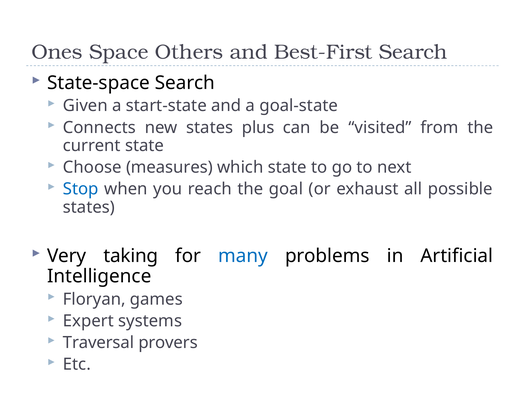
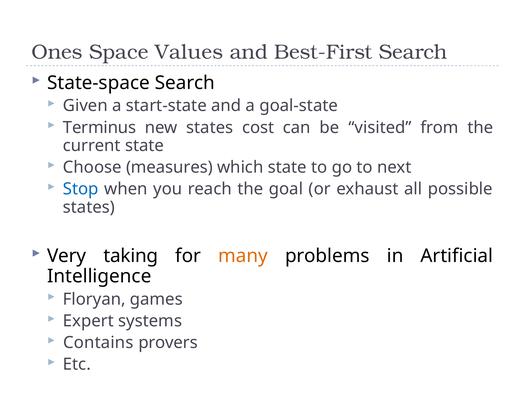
Others: Others -> Values (189, 52)
Connects: Connects -> Terminus (99, 127)
plus: plus -> cost (258, 127)
many colour: blue -> orange (243, 256)
Traversal: Traversal -> Contains (98, 342)
